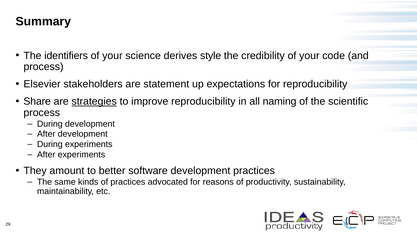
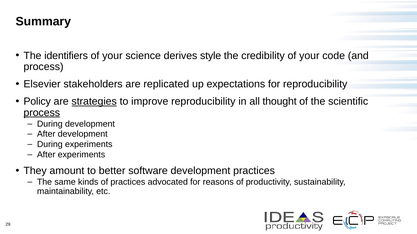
statement: statement -> replicated (166, 84)
Share: Share -> Policy (37, 102)
naming: naming -> thought (280, 102)
process underline: none -> present (42, 113)
